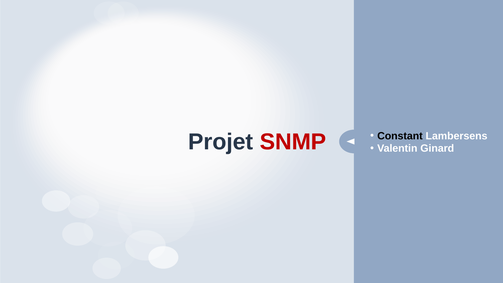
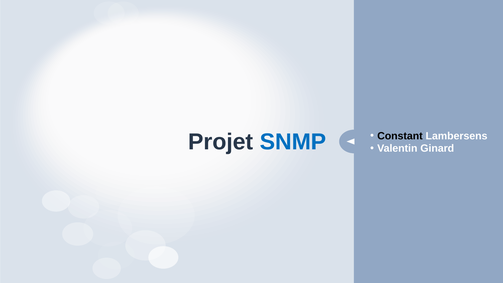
SNMP colour: red -> blue (293, 142)
